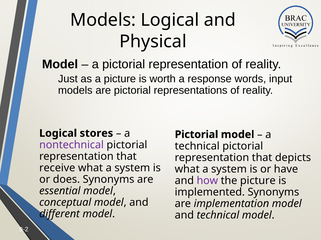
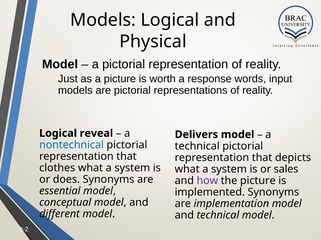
stores: stores -> reveal (96, 134)
Pictorial: Pictorial -> Delivers (196, 135)
nontechnical colour: purple -> blue (72, 145)
receive: receive -> clothes (57, 168)
have: have -> sales (286, 170)
